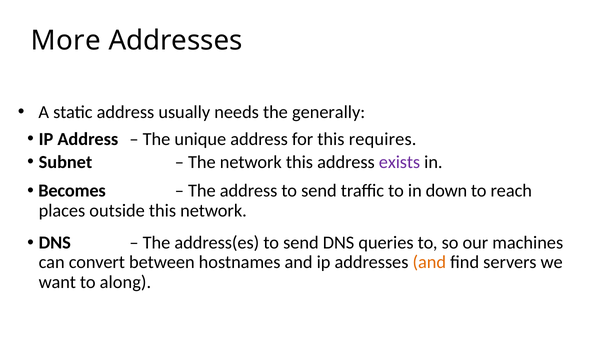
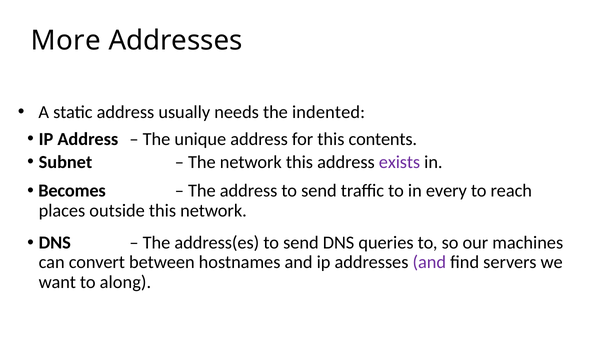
generally: generally -> indented (329, 112)
requires: requires -> contents (383, 139)
down: down -> every (446, 191)
and colour: orange -> purple (429, 263)
